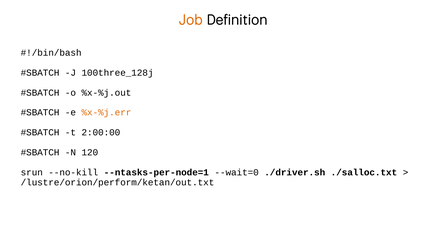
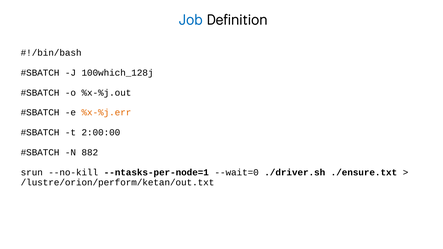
Job colour: orange -> blue (191, 20)
100three_128j: 100three_128j -> 100which_128j (118, 73)
120: 120 -> 882 (90, 153)
./salloc.txt: ./salloc.txt -> ./ensure.txt (364, 173)
